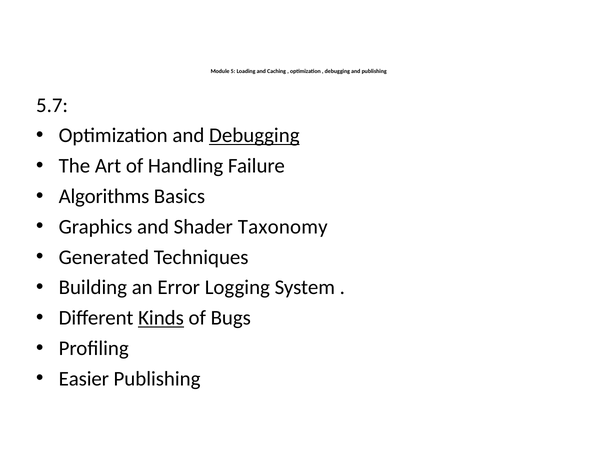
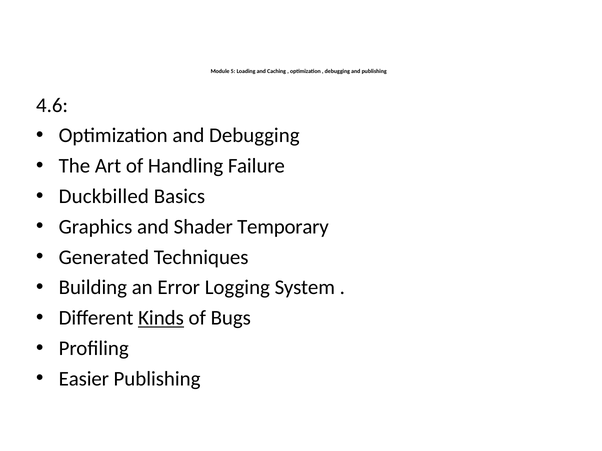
5.7: 5.7 -> 4.6 (52, 105)
Debugging underline: present -> none (254, 136)
Algorithms: Algorithms -> Duckbilled (104, 197)
Taxonomy: Taxonomy -> Temporary (283, 227)
